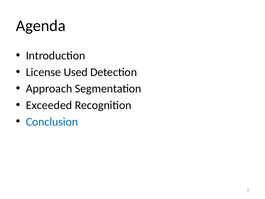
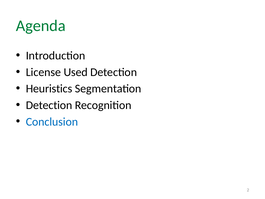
Agenda colour: black -> green (41, 26)
Approach: Approach -> Heuristics (49, 89)
Exceeded: Exceeded -> Detection (49, 105)
